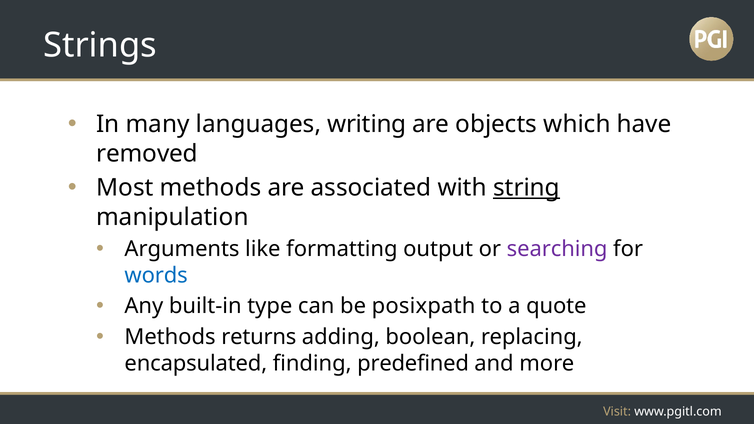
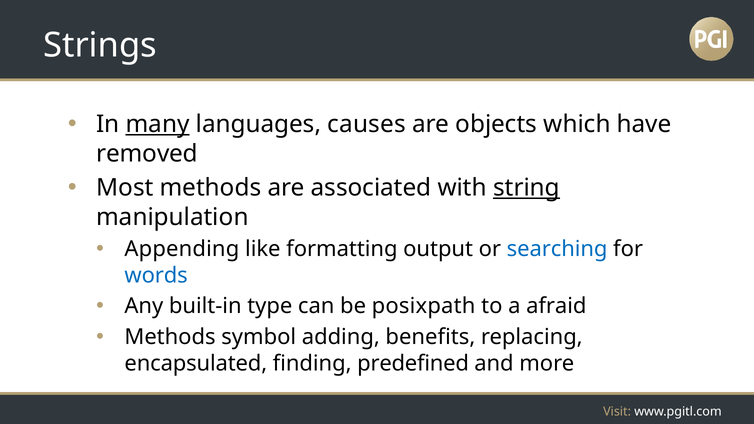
many underline: none -> present (158, 124)
writing: writing -> causes (367, 124)
Arguments: Arguments -> Appending (182, 249)
searching colour: purple -> blue (557, 249)
quote: quote -> afraid (556, 306)
returns: returns -> symbol (259, 337)
boolean: boolean -> benefits (430, 337)
